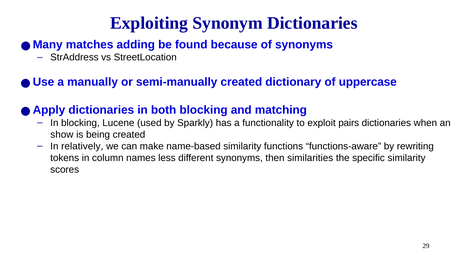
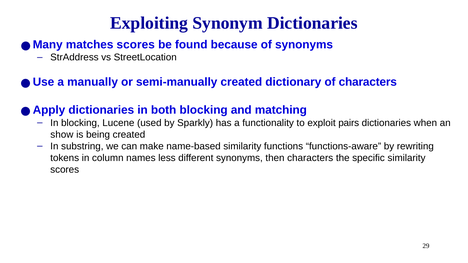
matches adding: adding -> scores (136, 45)
of uppercase: uppercase -> characters (368, 82)
relatively: relatively -> substring (82, 146)
then similarities: similarities -> characters (310, 158)
